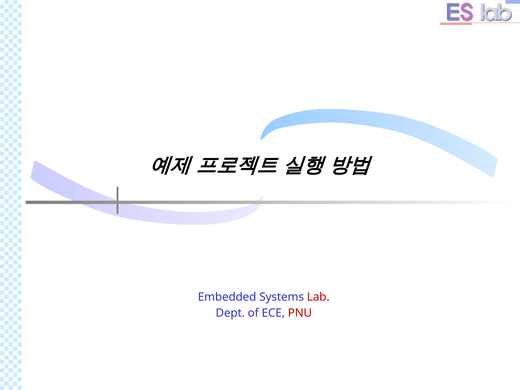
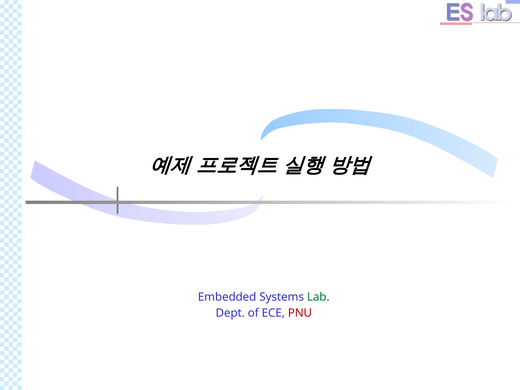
Lab colour: red -> green (318, 297)
